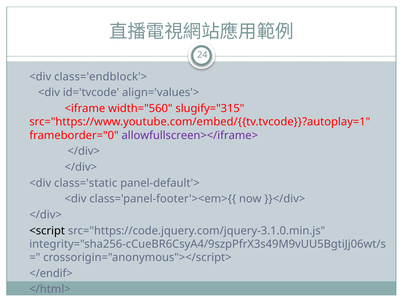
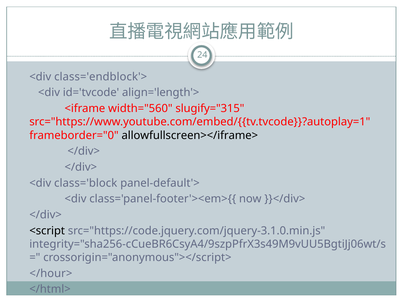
align='values'>: align='values'> -> align='length'> (161, 93)
allowfullscreen></iframe> colour: purple -> black (190, 135)
class='static: class='static -> class='block (86, 183)
</endif>: </endif> -> </hour> (51, 274)
